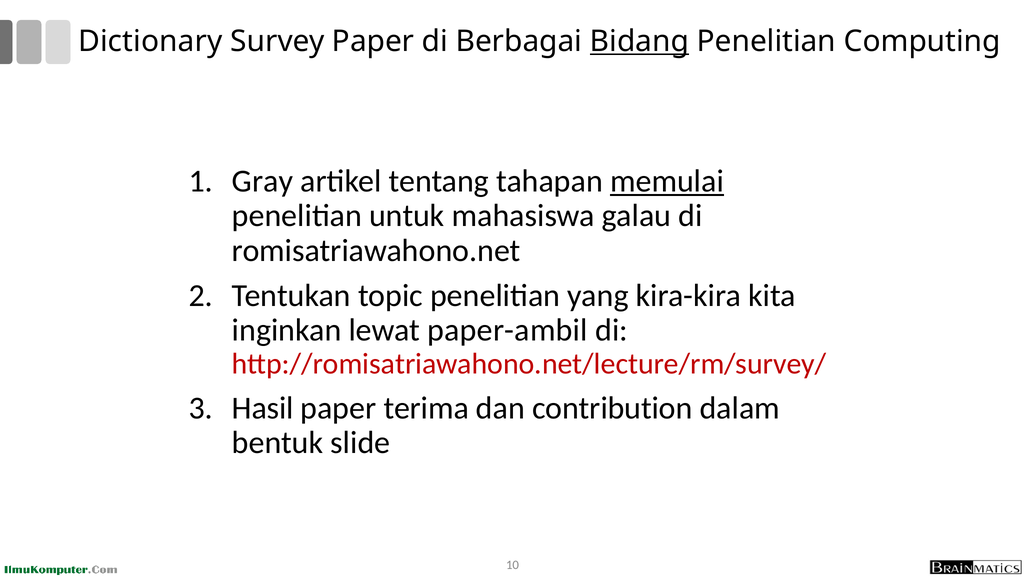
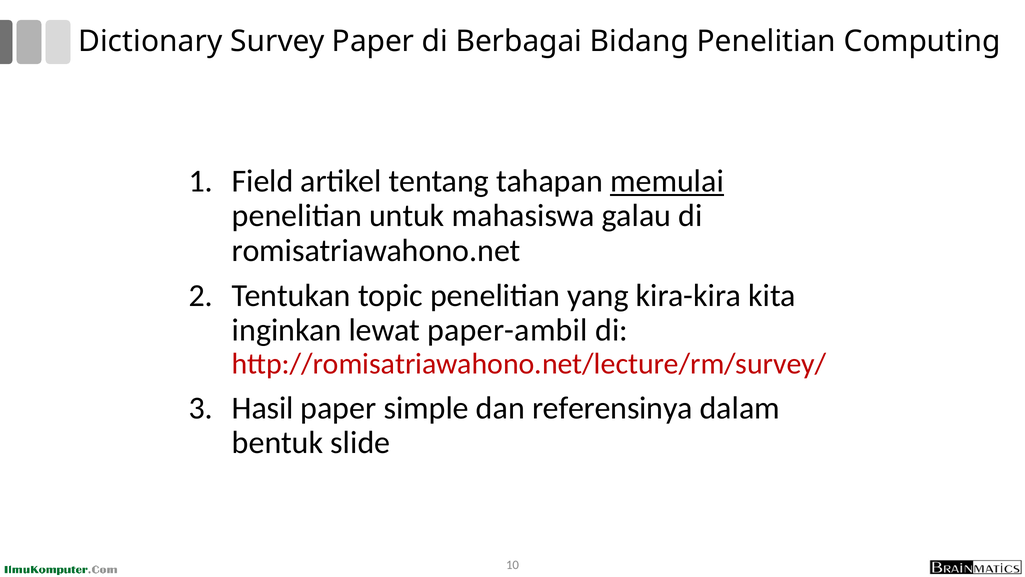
Bidang underline: present -> none (639, 41)
Gray: Gray -> Field (263, 181)
terima: terima -> simple (426, 408)
contribution: contribution -> referensinya (612, 408)
